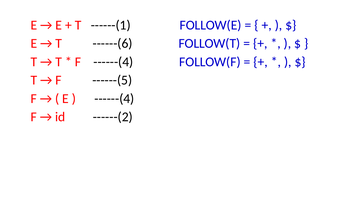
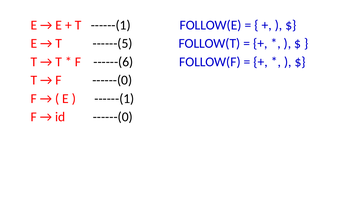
------(6: ------(6 -> ------(5 (113, 43)
F ------(4: ------(4 -> ------(6 (113, 62)
F ------(5: ------(5 -> ------(0 (112, 80)
------(4: ------(4 -> ------(1 (114, 99)
id ------(2: ------(2 -> ------(0 (113, 117)
